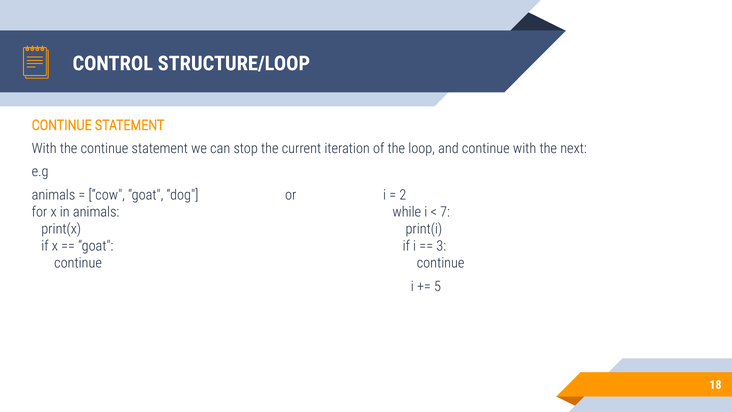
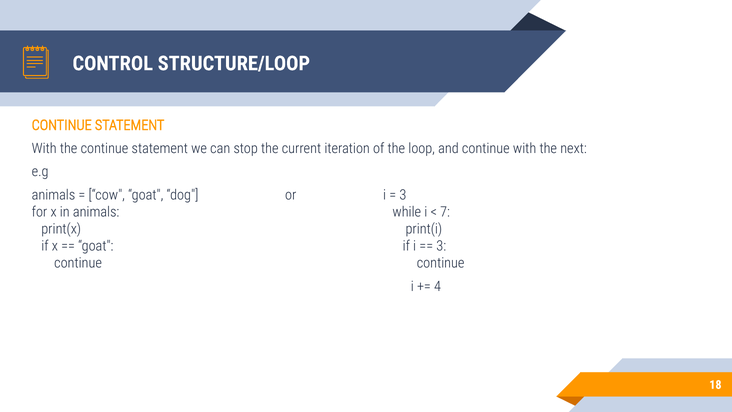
2: 2 -> 3 (403, 195)
5: 5 -> 4 (438, 286)
